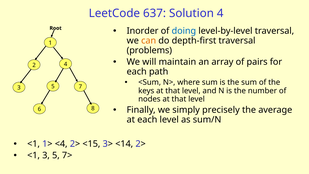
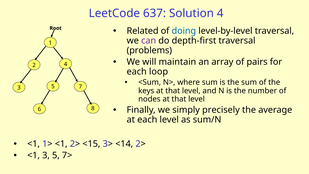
Inorder: Inorder -> Related (143, 31)
can colour: orange -> purple (149, 41)
path: path -> loop (159, 72)
1> <4: <4 -> <1 (61, 144)
